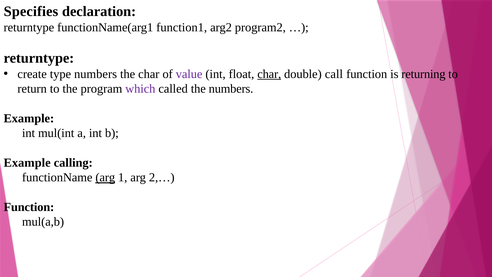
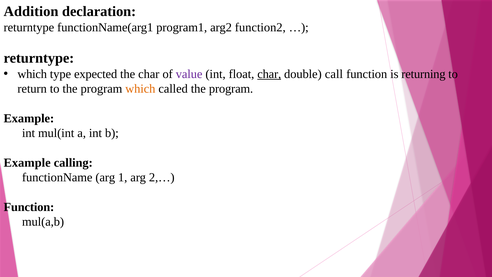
Specifies: Specifies -> Addition (31, 11)
function1: function1 -> program1 (182, 27)
program2: program2 -> function2 (260, 27)
create: create -> which (32, 74)
type numbers: numbers -> expected (96, 74)
which colour: purple -> orange (140, 89)
called the numbers: numbers -> program (231, 89)
arg underline: present -> none (105, 177)
